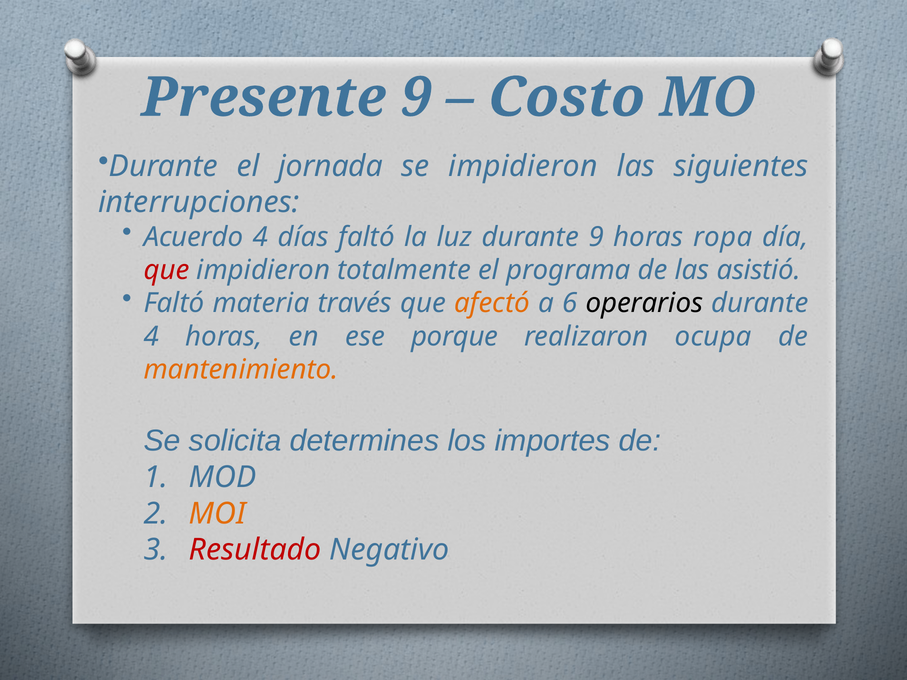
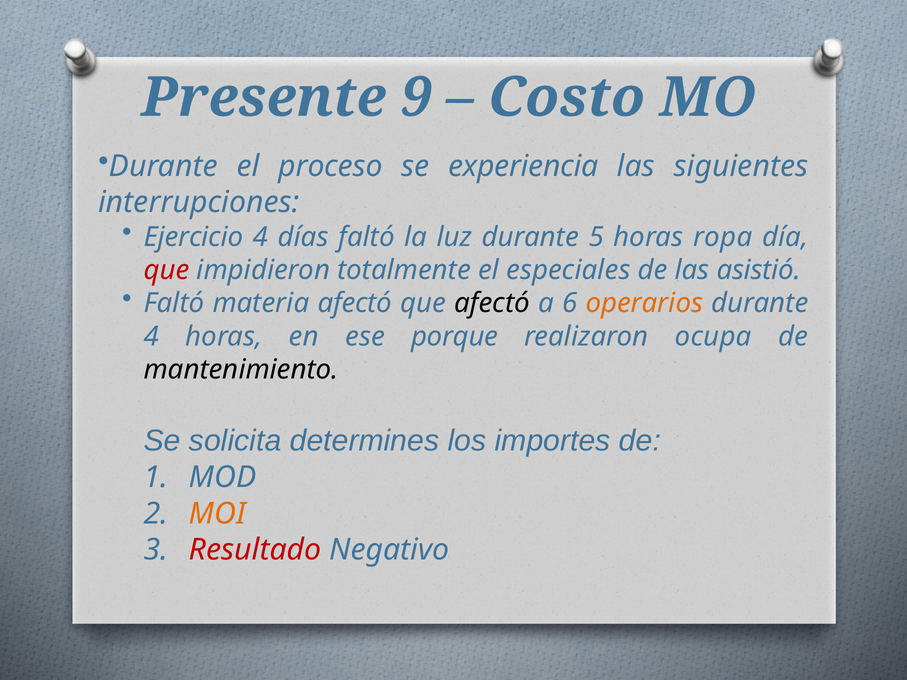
jornada: jornada -> proceso (331, 166)
se impidieron: impidieron -> experiencia (523, 166)
Acuerdo: Acuerdo -> Ejercicio (193, 237)
durante 9: 9 -> 5 (596, 237)
programa: programa -> especiales (568, 270)
materia través: través -> afectó (355, 303)
afectó colour: orange -> black (492, 303)
operarios colour: black -> orange (644, 303)
mantenimiento colour: orange -> black (241, 370)
